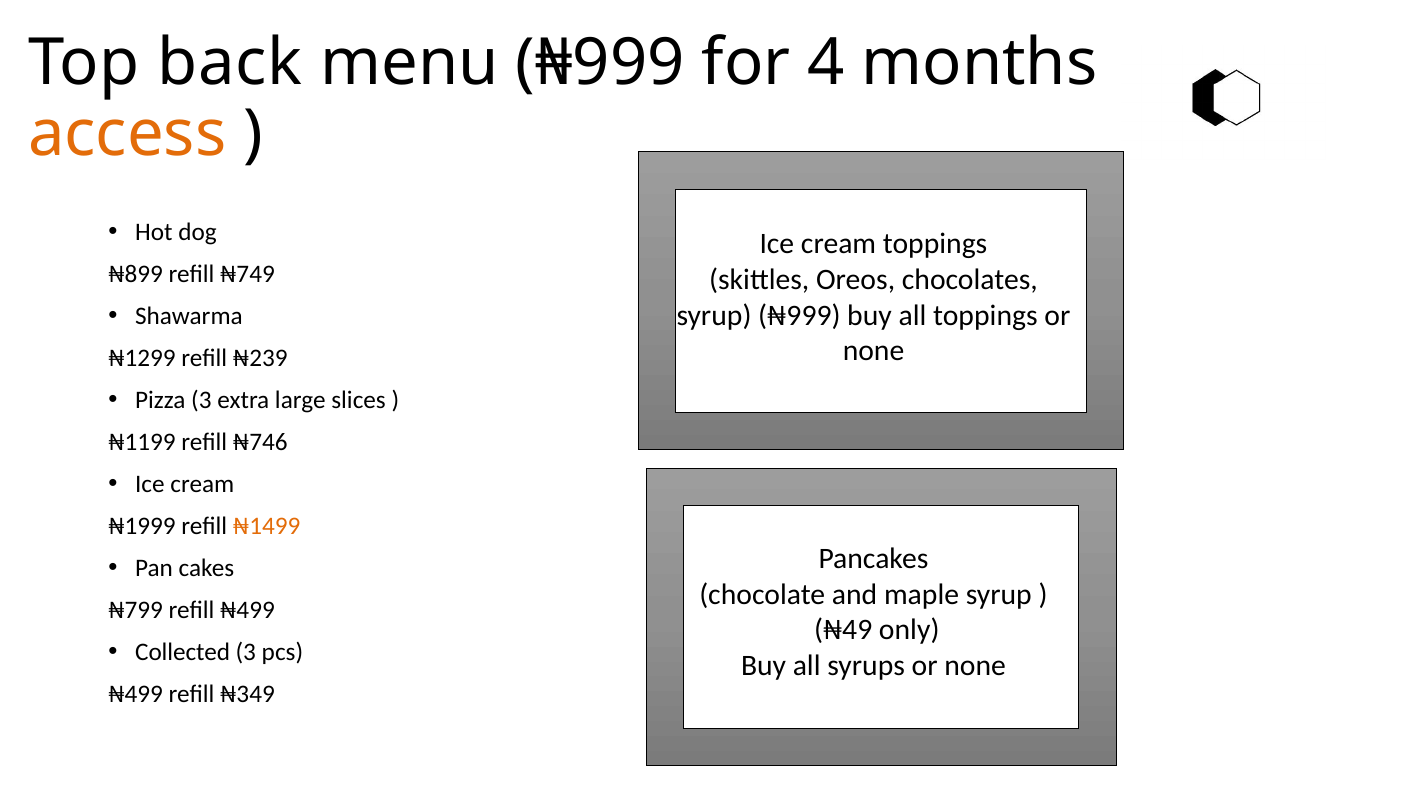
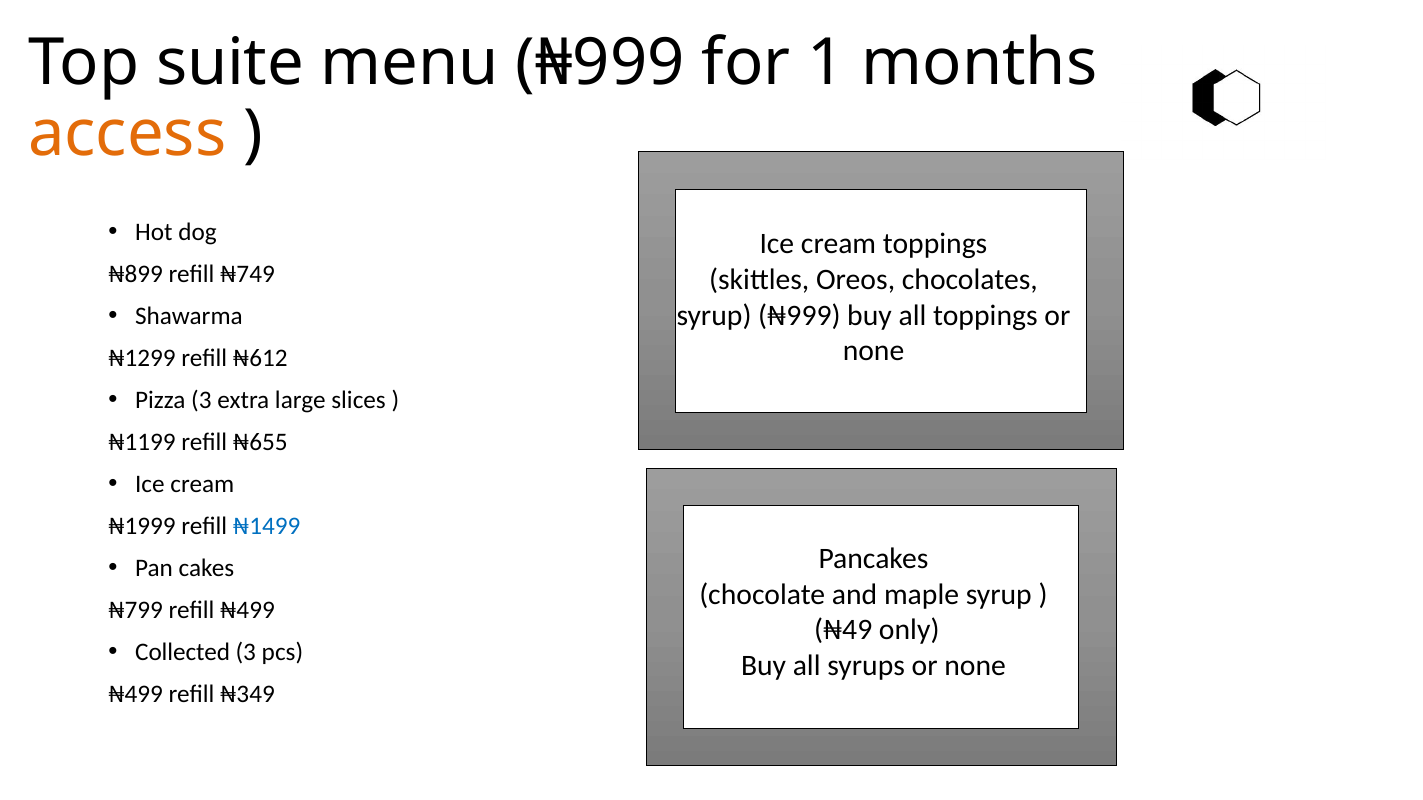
back: back -> suite (230, 63)
4: 4 -> 1 (826, 63)
₦239: ₦239 -> ₦612 (260, 358)
₦746: ₦746 -> ₦655 (260, 442)
₦1499 colour: orange -> blue (267, 526)
